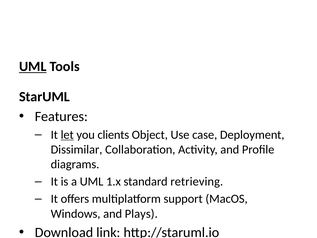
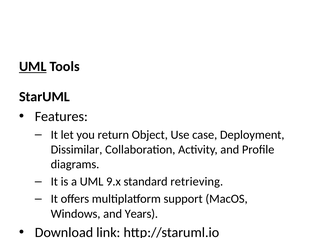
let underline: present -> none (67, 135)
clients: clients -> return (113, 135)
1.x: 1.x -> 9.x (114, 181)
Plays: Plays -> Years (141, 214)
